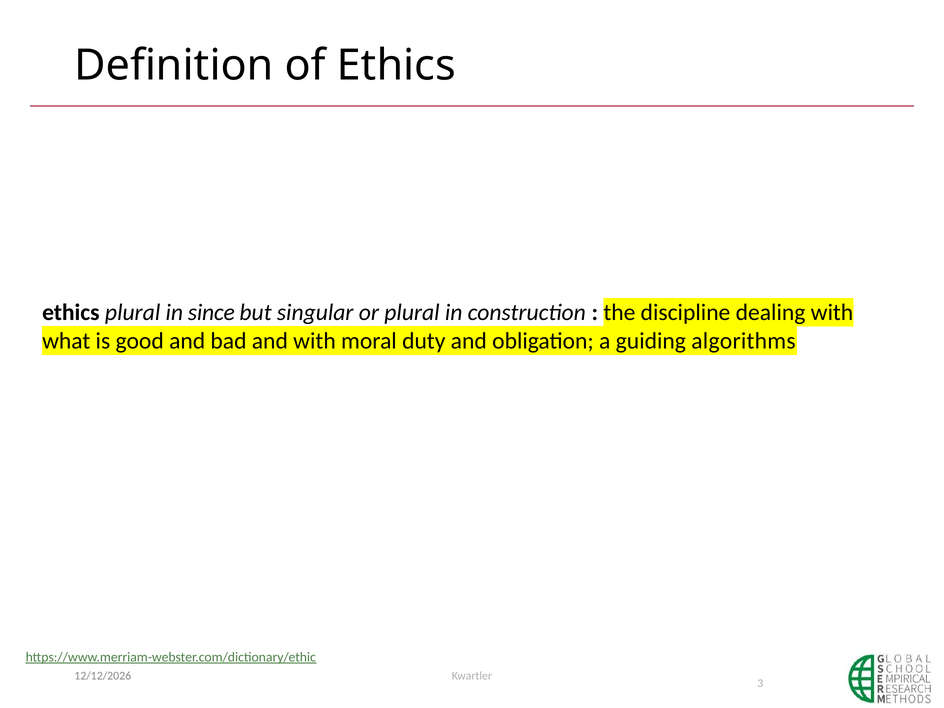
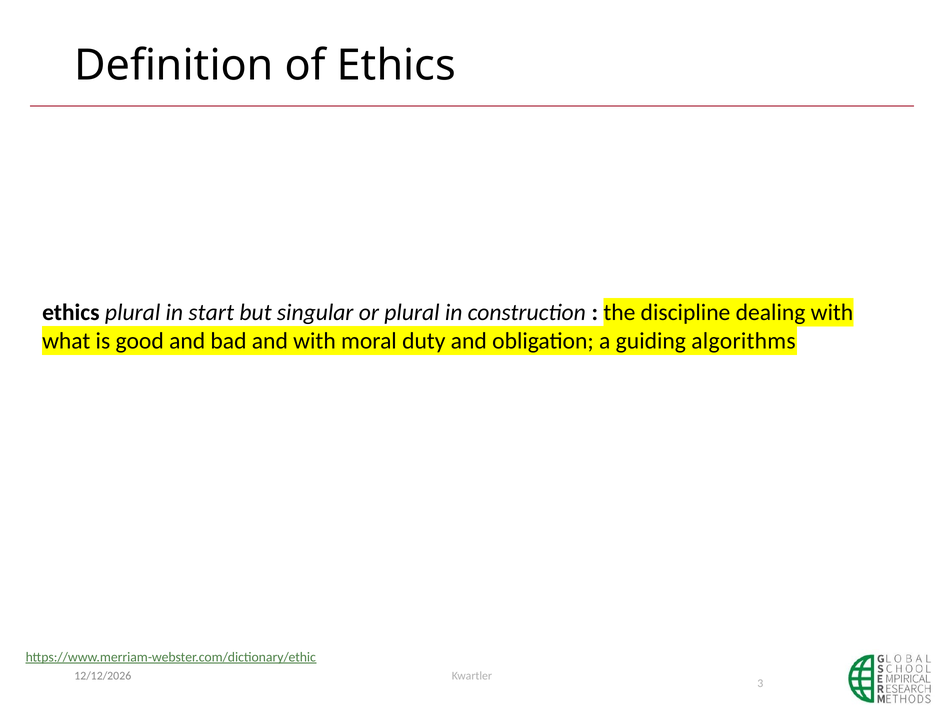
since: since -> start (211, 312)
